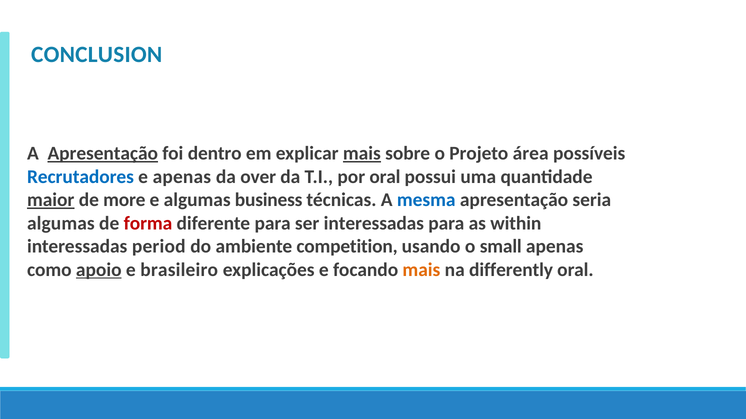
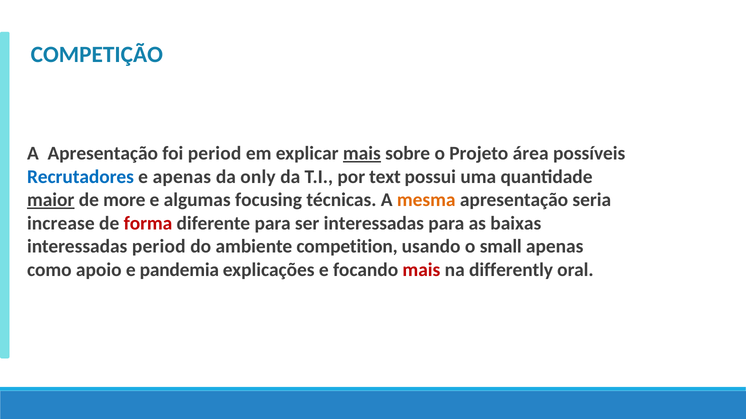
CONCLUSION: CONCLUSION -> COMPETIÇÃO (97, 54)
Apresentação underline: present -> none (103, 154)
foi dentro: dentro -> period (215, 154)
over: over -> only (258, 177)
por oral: oral -> text (385, 177)
business: business -> focusing (269, 200)
mesma colour: blue -> orange (426, 200)
algumas: algumas -> increase (61, 223)
within: within -> baixas (516, 223)
apoio underline: present -> none (99, 270)
brasileiro: brasileiro -> pandemia (179, 270)
mais colour: orange -> red (421, 270)
